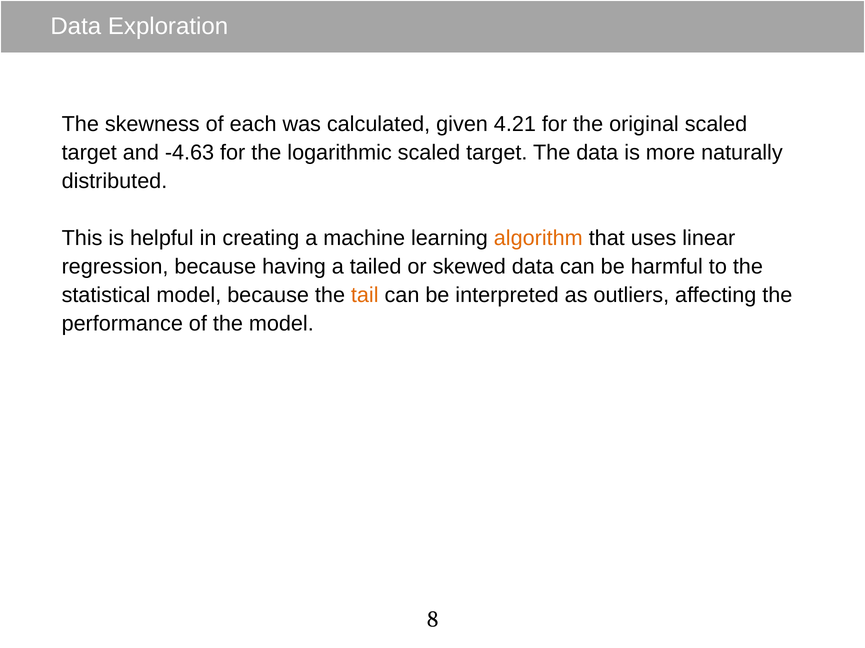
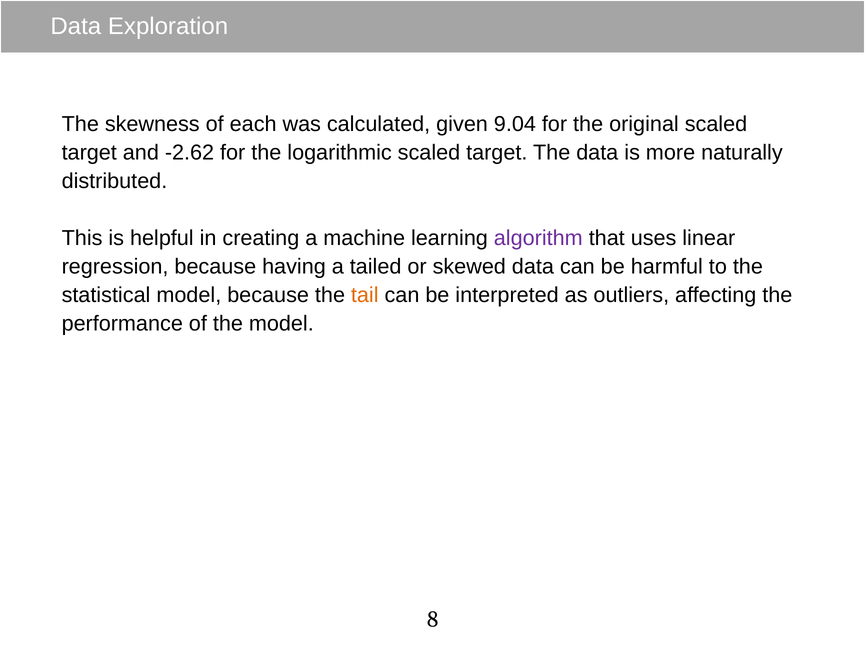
4.21: 4.21 -> 9.04 (515, 124)
-4.63: -4.63 -> -2.62 (189, 153)
algorithm colour: orange -> purple (538, 239)
